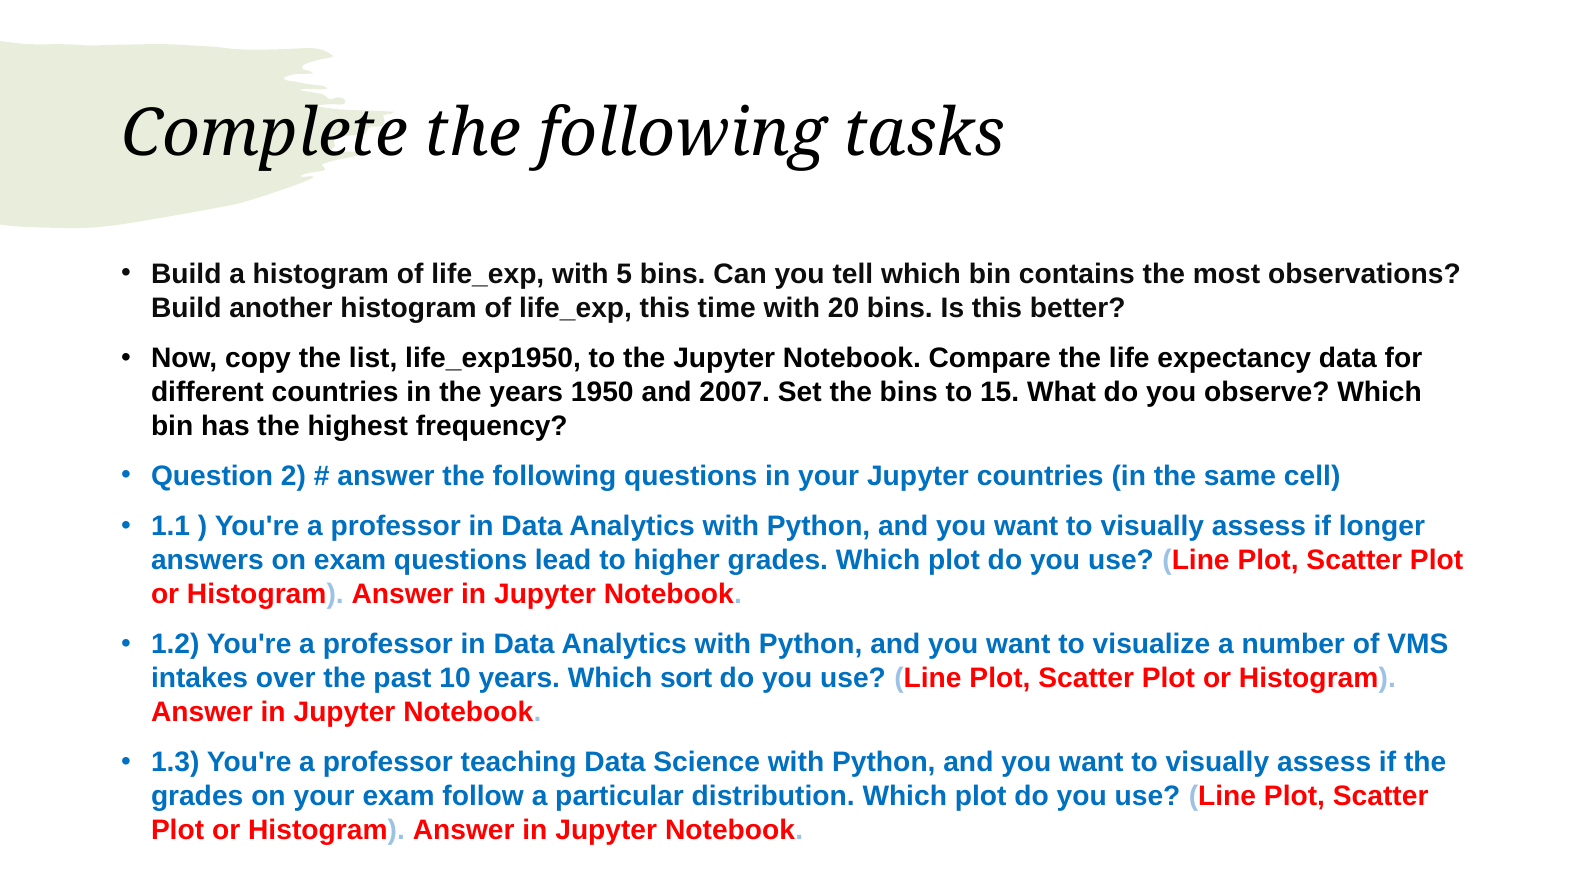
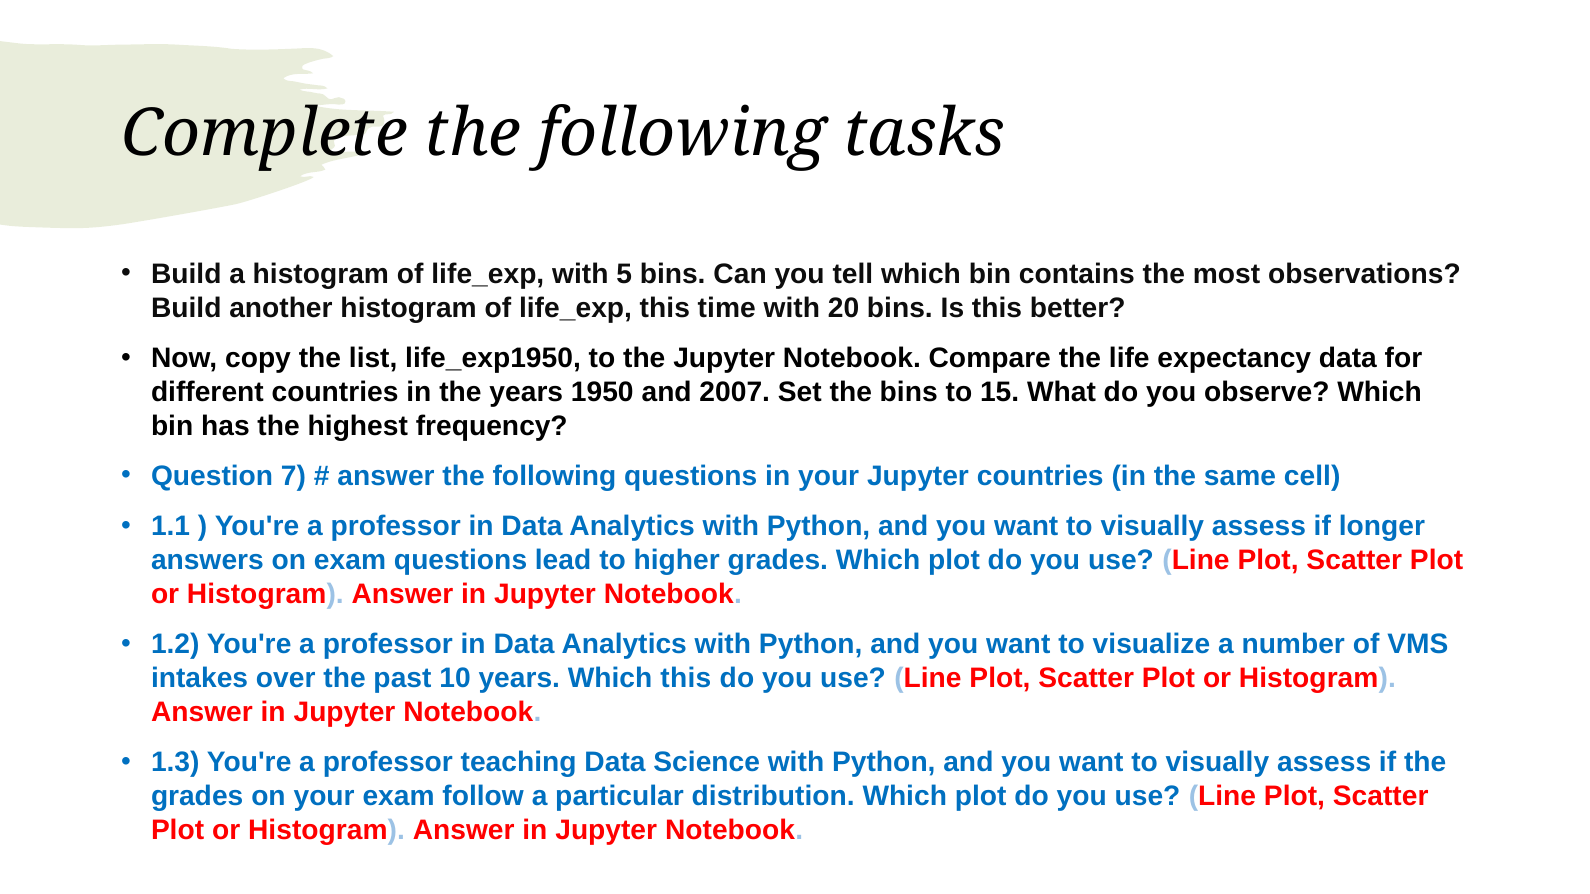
2: 2 -> 7 (293, 476)
Which sort: sort -> this (686, 679)
